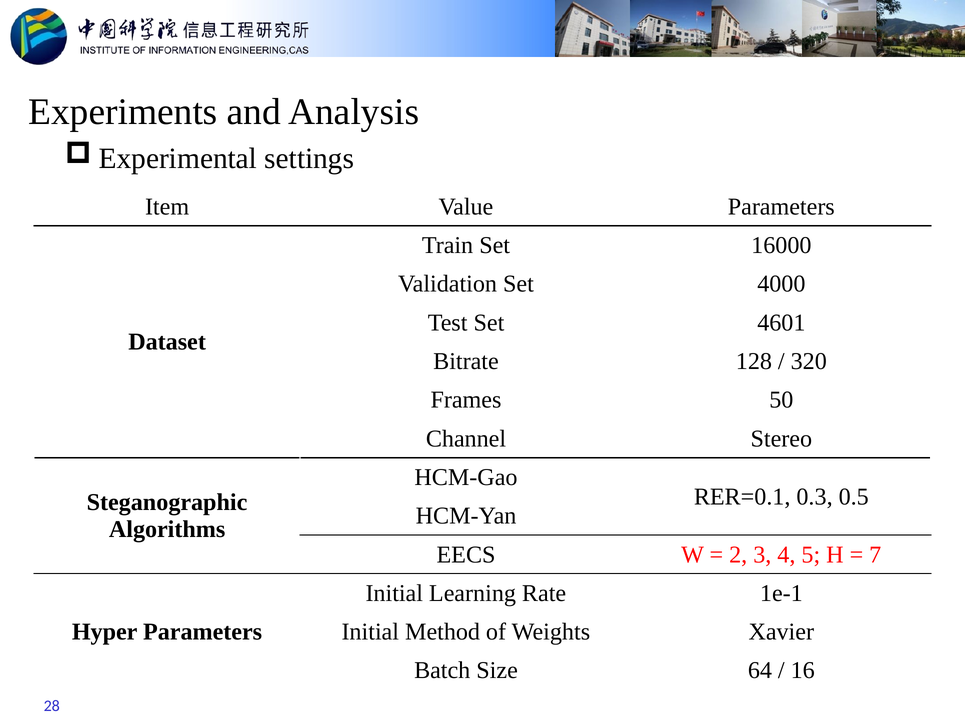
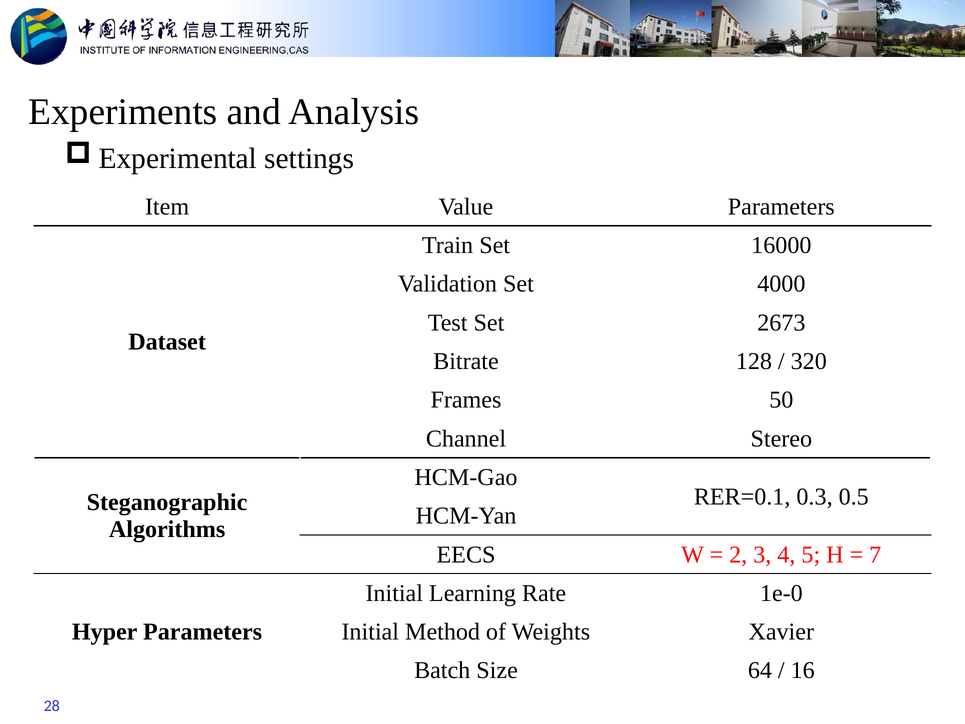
4601: 4601 -> 2673 (781, 323)
1e-1: 1e-1 -> 1e-0 (781, 593)
